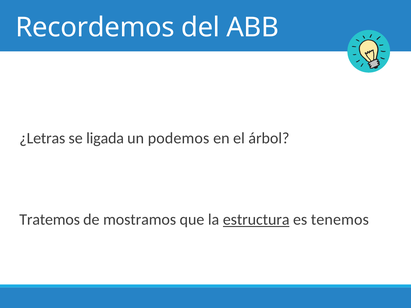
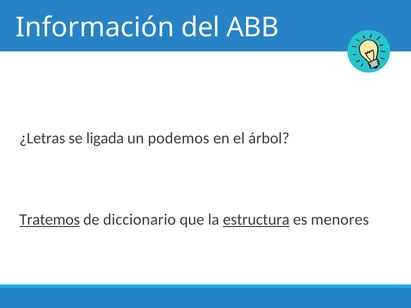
Recordemos: Recordemos -> Información (95, 28)
Tratemos underline: none -> present (50, 220)
mostramos: mostramos -> diccionario (140, 220)
tenemos: tenemos -> menores (340, 220)
